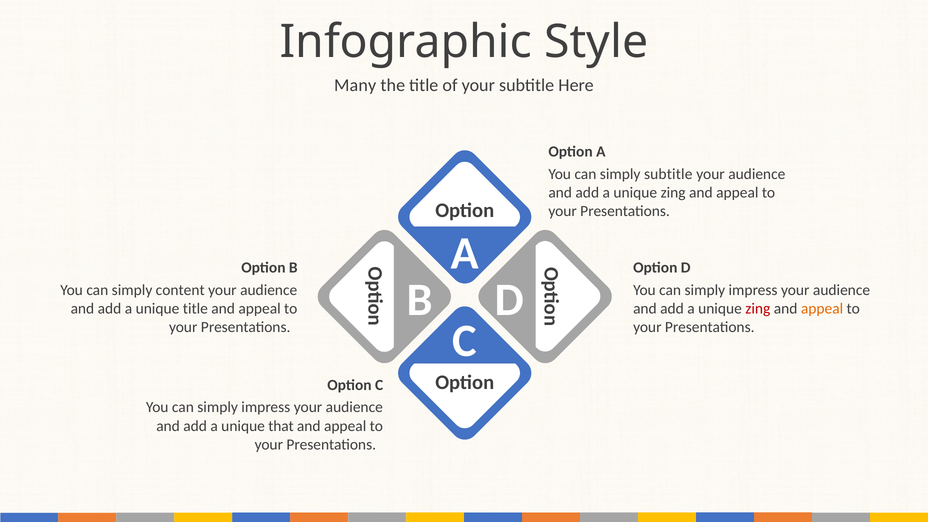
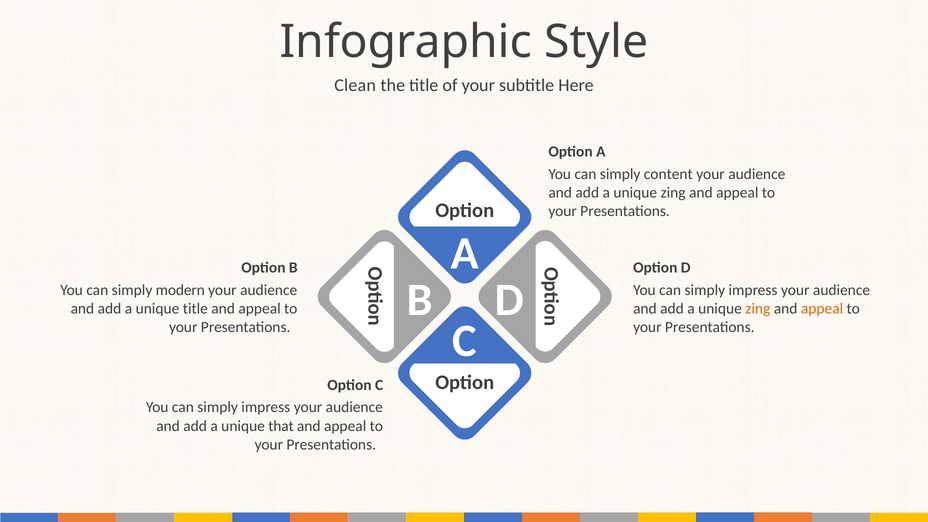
Many: Many -> Clean (355, 85)
simply subtitle: subtitle -> content (668, 174)
content: content -> modern (180, 290)
zing colour: red -> orange (758, 309)
